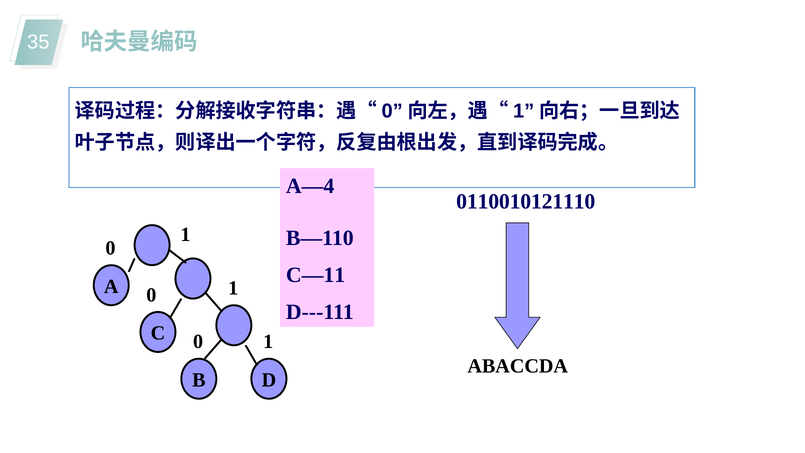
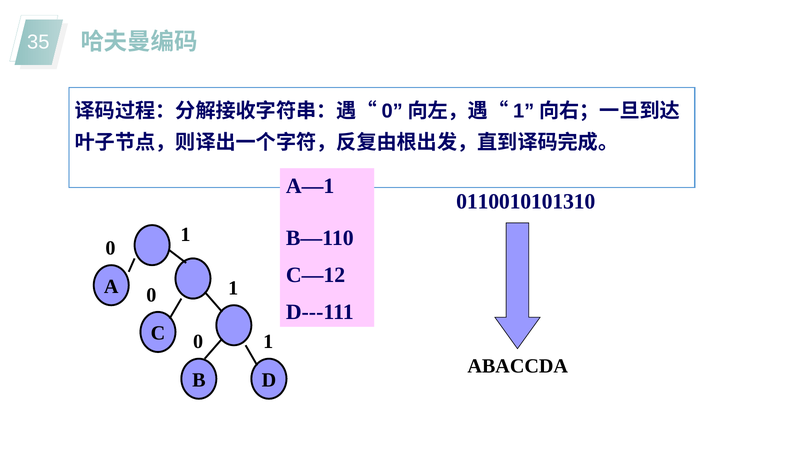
A—4: A—4 -> A—1 (310, 186)
0110010121110: 0110010121110 -> 0110010101310 (526, 201)
C—11: C—11 -> C—12 (316, 275)
